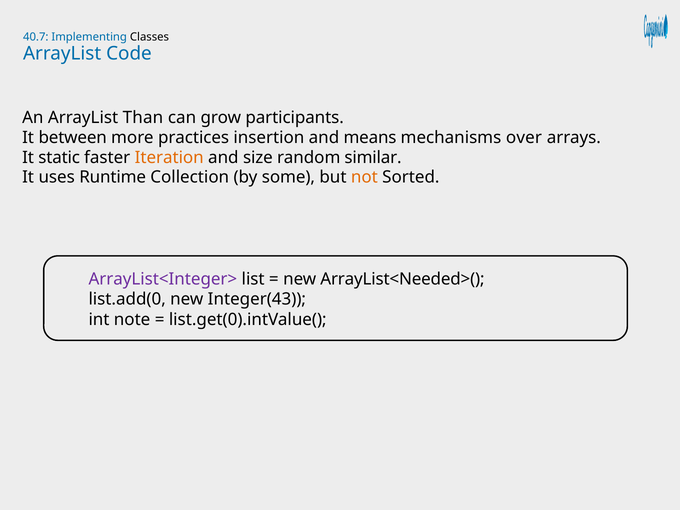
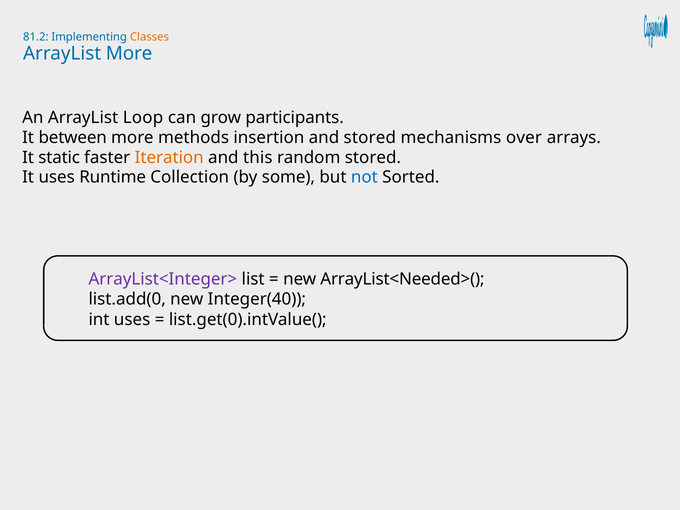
40.7: 40.7 -> 81.2 (36, 37)
Classes colour: black -> orange (149, 37)
ArrayList Code: Code -> More (129, 53)
Than: Than -> Loop (143, 118)
practices: practices -> methods (194, 138)
and means: means -> stored (370, 138)
size: size -> this (258, 157)
random similar: similar -> stored (373, 157)
not colour: orange -> blue (364, 177)
Integer(43: Integer(43 -> Integer(40 (257, 299)
int note: note -> uses (132, 320)
